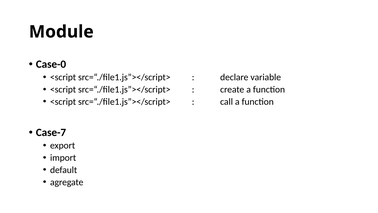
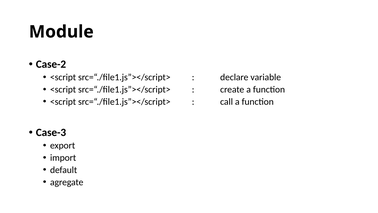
Case-0: Case-0 -> Case-2 (51, 64)
Case-7: Case-7 -> Case-3 (51, 132)
